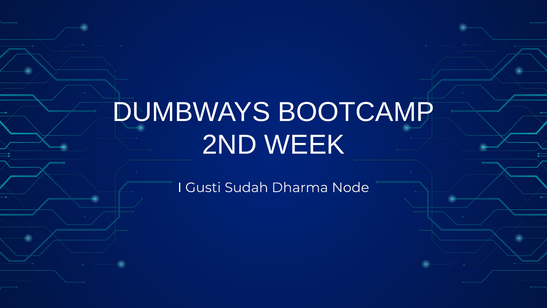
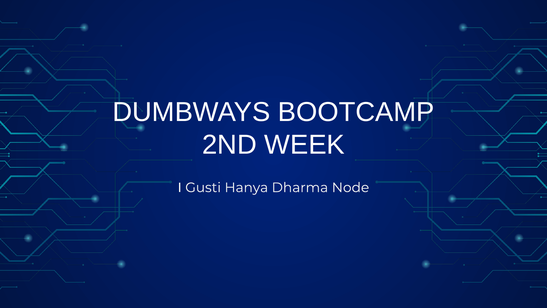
Sudah: Sudah -> Hanya (246, 187)
